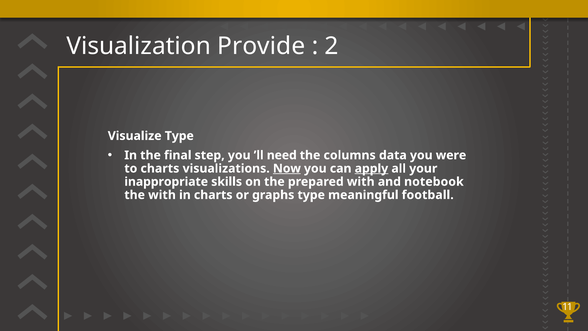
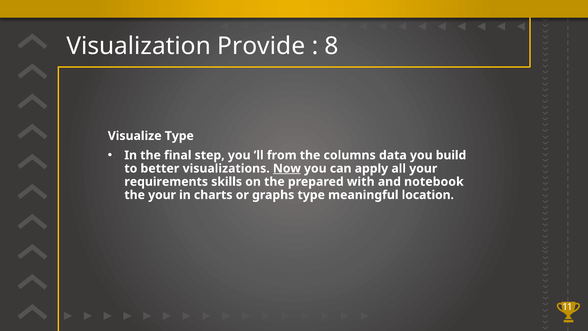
2: 2 -> 8 (332, 46)
need: need -> from (282, 155)
were: were -> build (451, 155)
to charts: charts -> better (160, 168)
apply underline: present -> none (371, 168)
inappropriate: inappropriate -> requirements (166, 182)
the with: with -> your (162, 195)
football: football -> location (428, 195)
